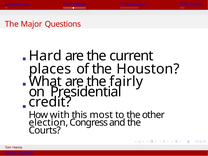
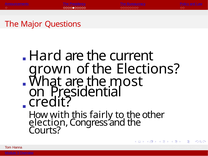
places: places -> grown (50, 69)
the Houston: Houston -> Elections (148, 69)
fairly: fairly -> most (126, 82)
most: most -> fairly (101, 115)
